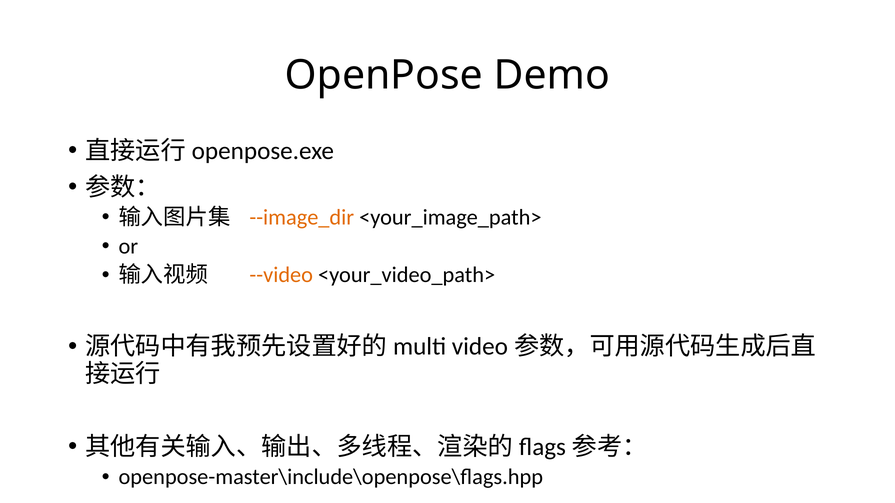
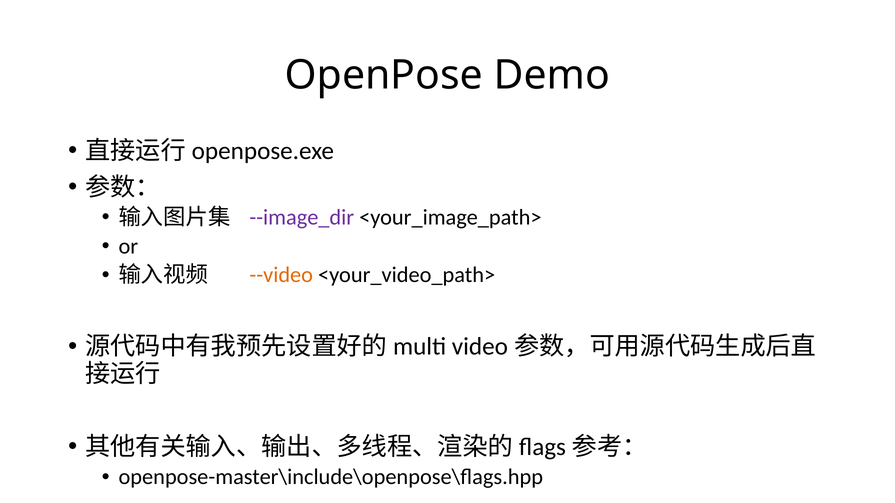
--image_dir colour: orange -> purple (302, 218)
